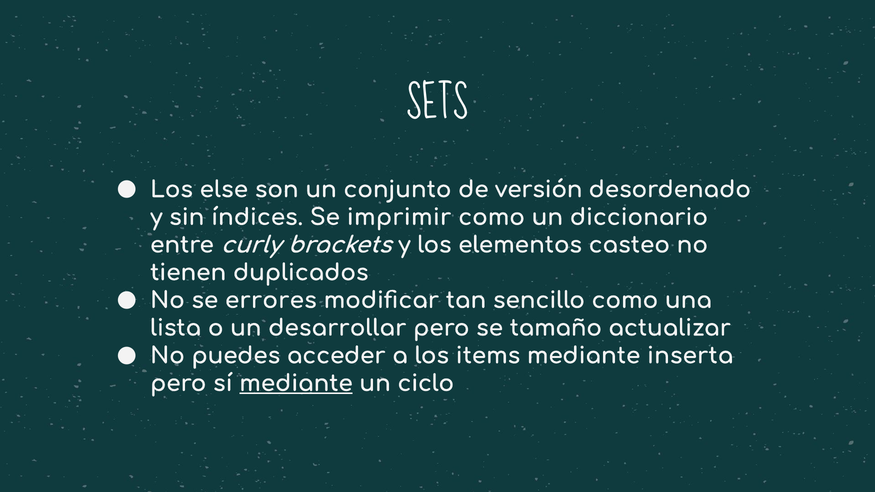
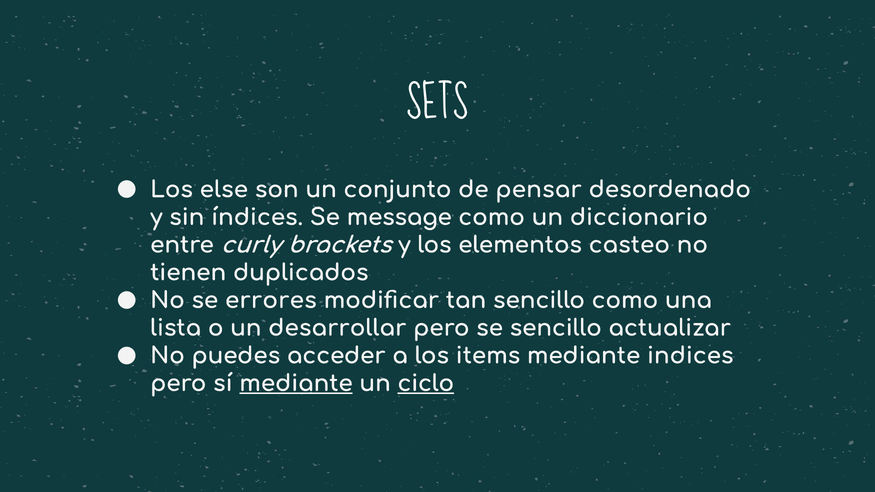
versión: versión -> pensar (538, 190)
imprimir: imprimir -> message (399, 217)
se tamaño: tamaño -> sencillo (556, 328)
inserta: inserta -> indices (690, 356)
ciclo underline: none -> present (426, 384)
